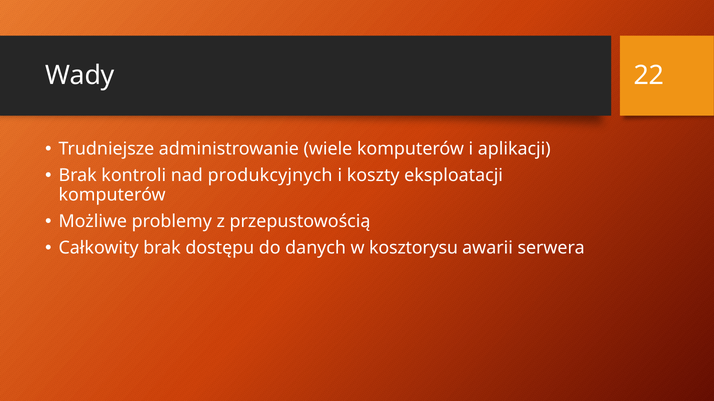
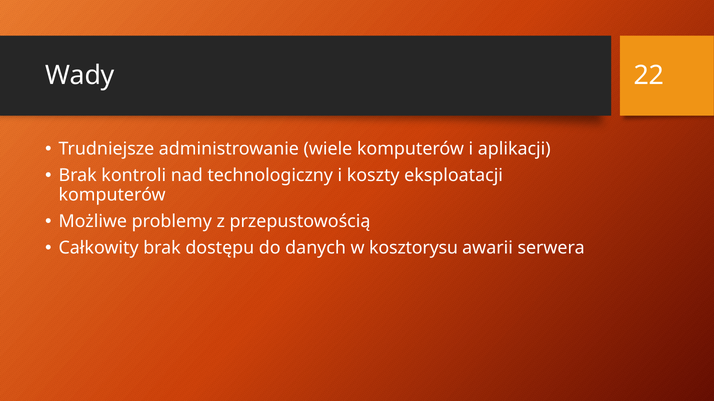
produkcyjnych: produkcyjnych -> technologiczny (270, 176)
